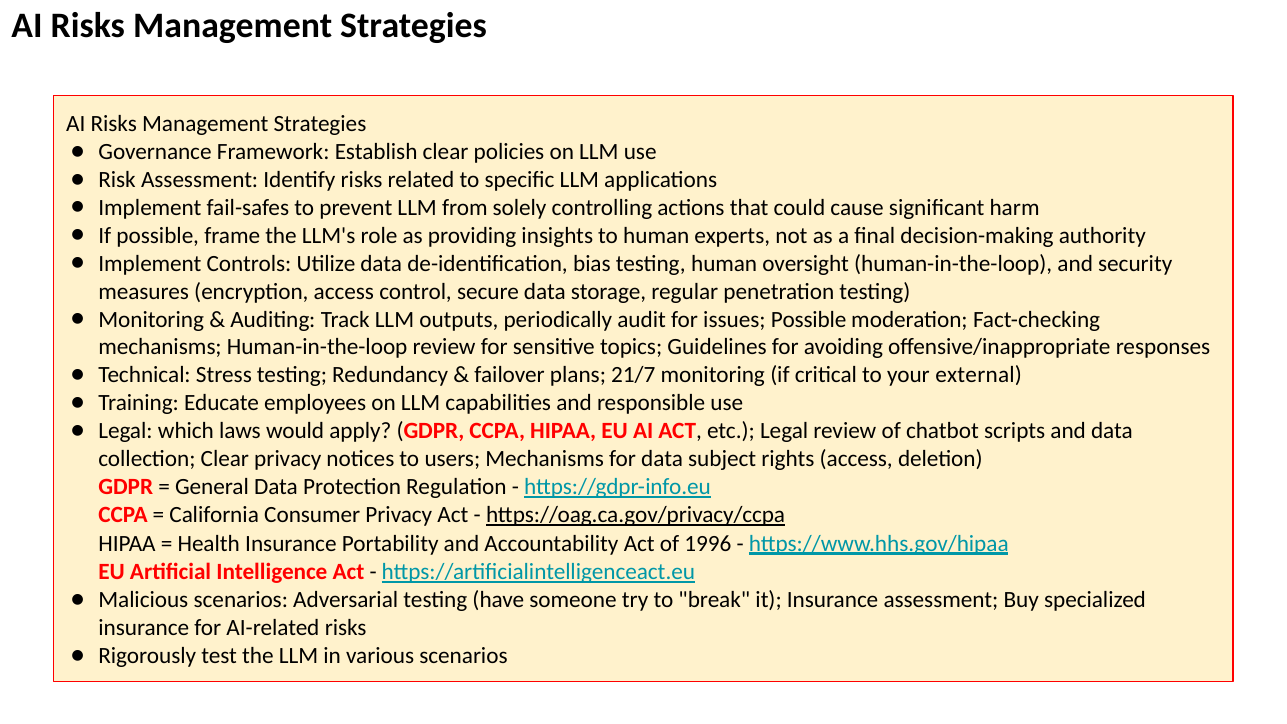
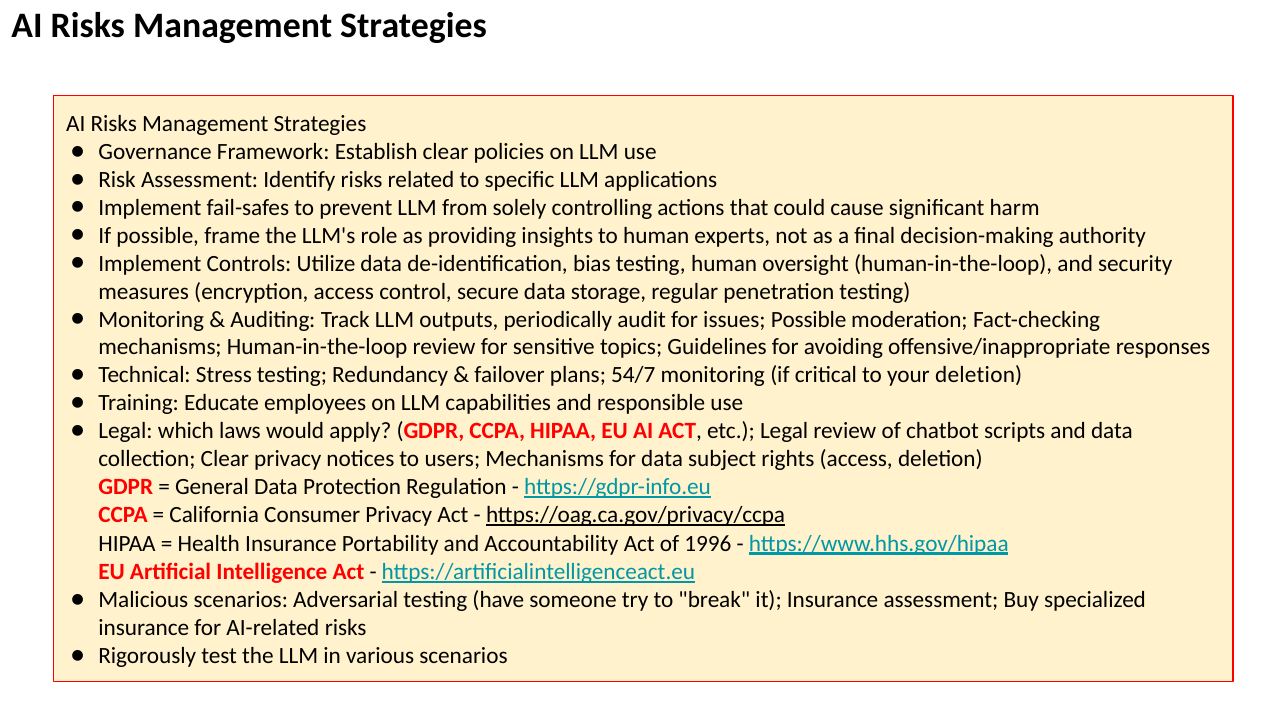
21/7: 21/7 -> 54/7 (633, 375)
your external: external -> deletion (979, 375)
